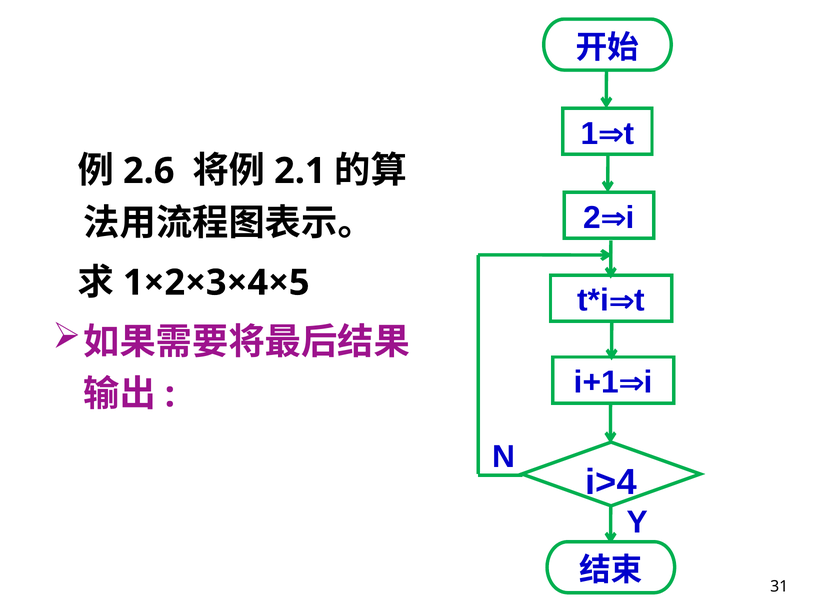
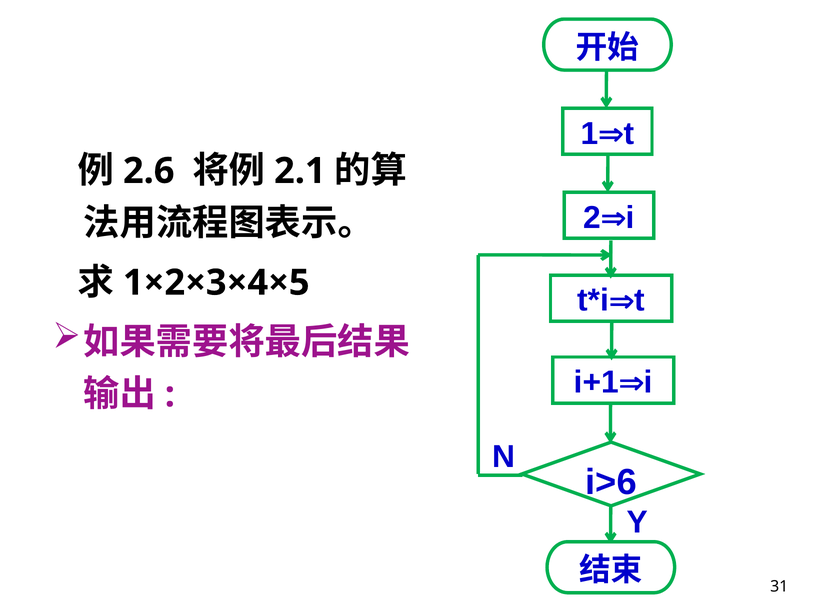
i>4: i>4 -> i>6 (611, 482)
